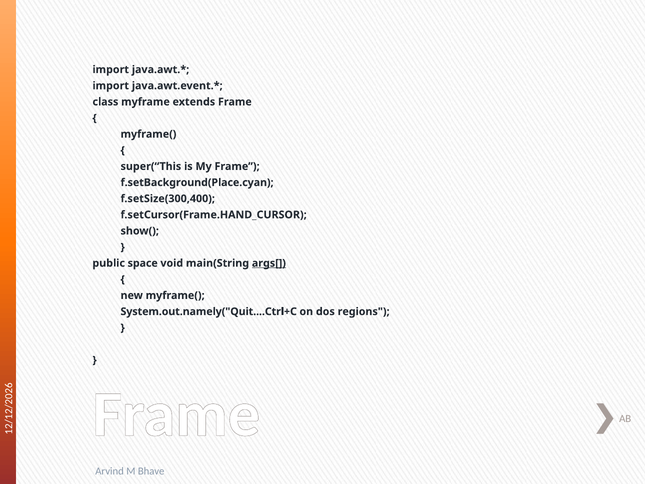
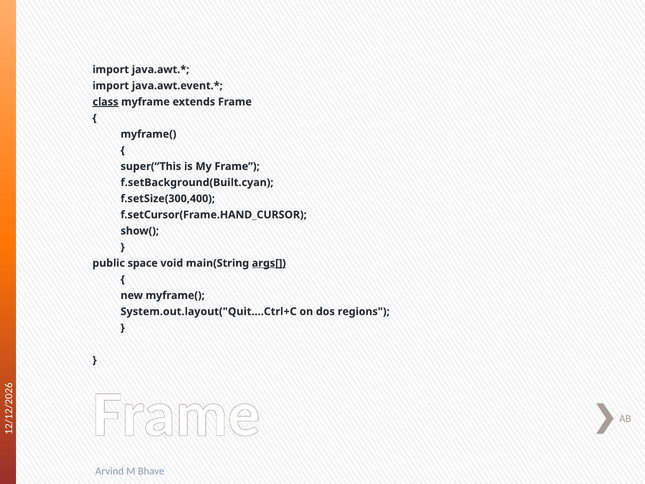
class underline: none -> present (105, 102)
f.setBackground(Place.cyan: f.setBackground(Place.cyan -> f.setBackground(Built.cyan (197, 182)
System.out.namely("Quit....Ctrl+C: System.out.namely("Quit....Ctrl+C -> System.out.layout("Quit....Ctrl+C (209, 311)
